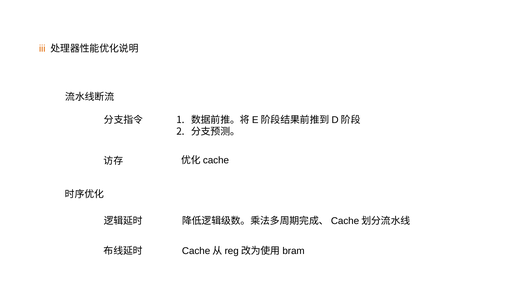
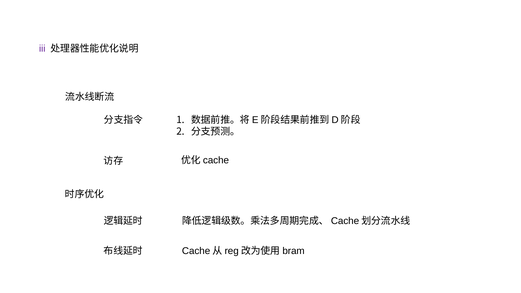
iii colour: orange -> purple (42, 49)
